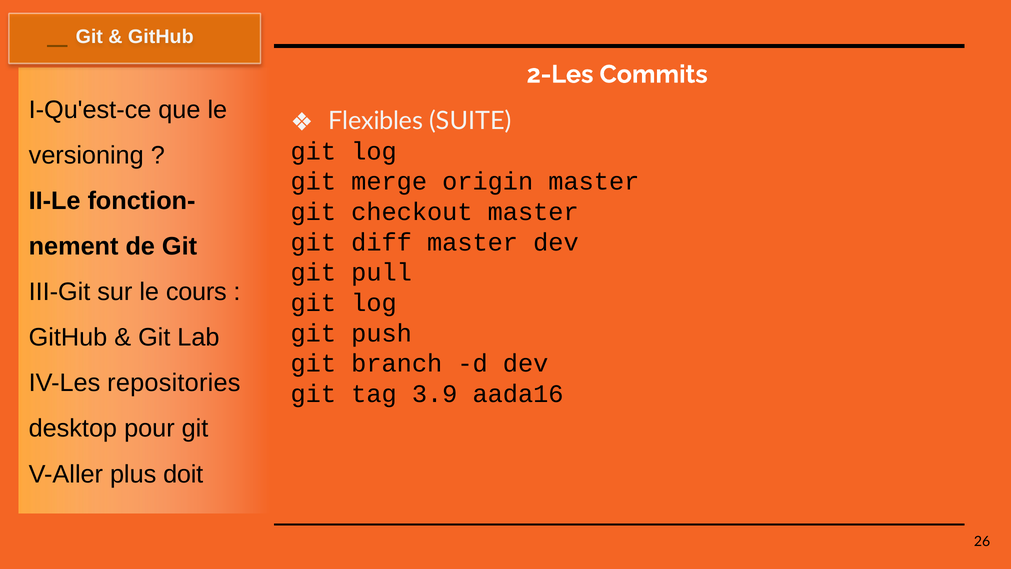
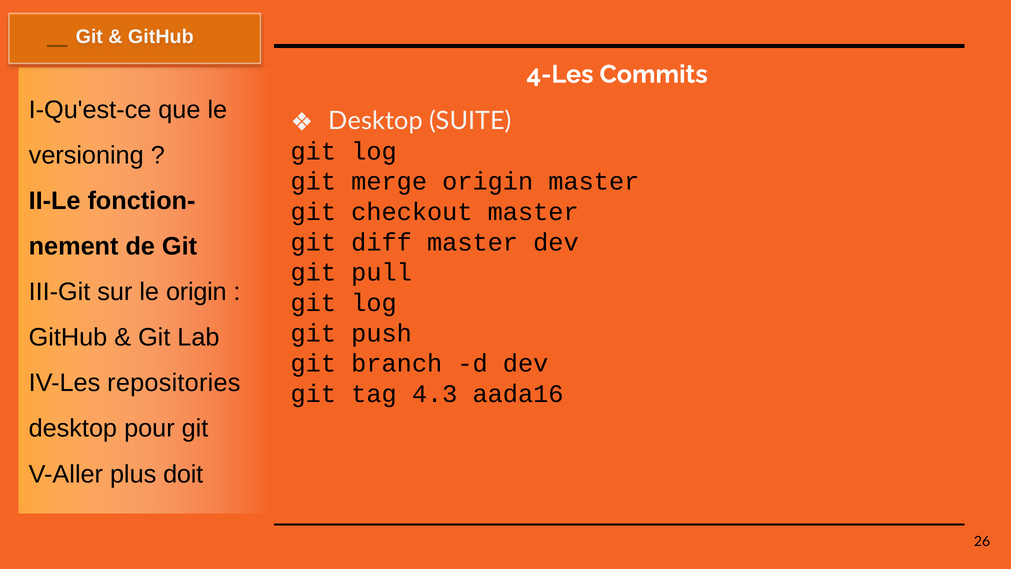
2-Les: 2-Les -> 4-Les (560, 74)
Flexibles: Flexibles -> Desktop (376, 121)
le cours: cours -> origin (196, 292)
3.9: 3.9 -> 4.3 (435, 394)
